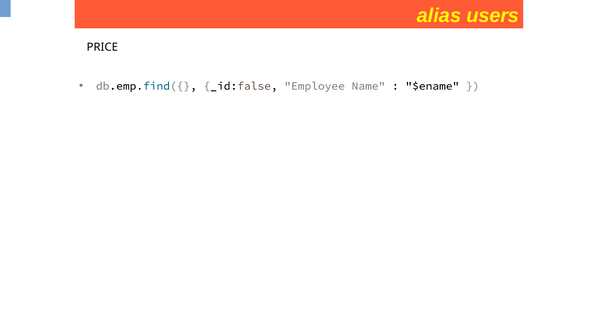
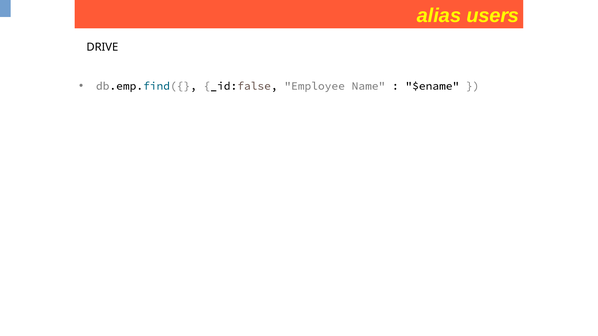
PRICE: PRICE -> DRIVE (102, 47)
